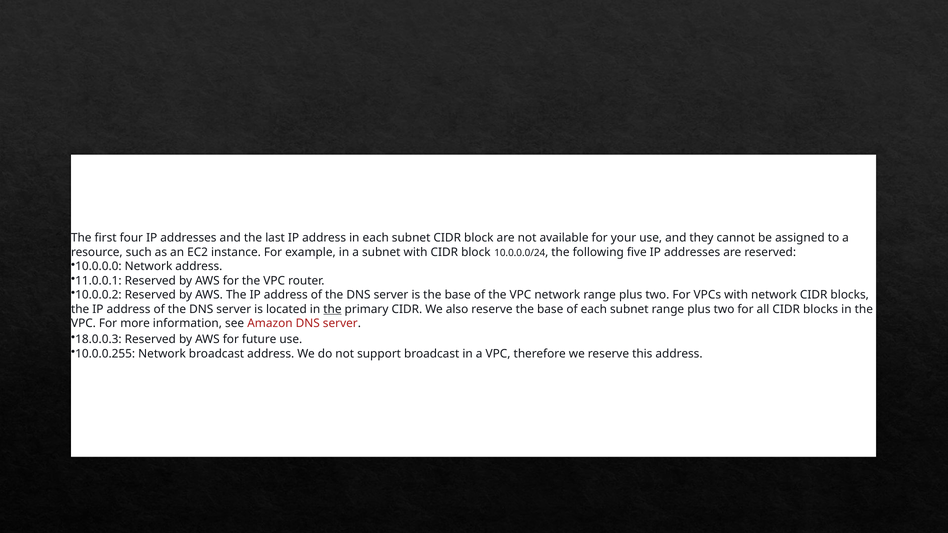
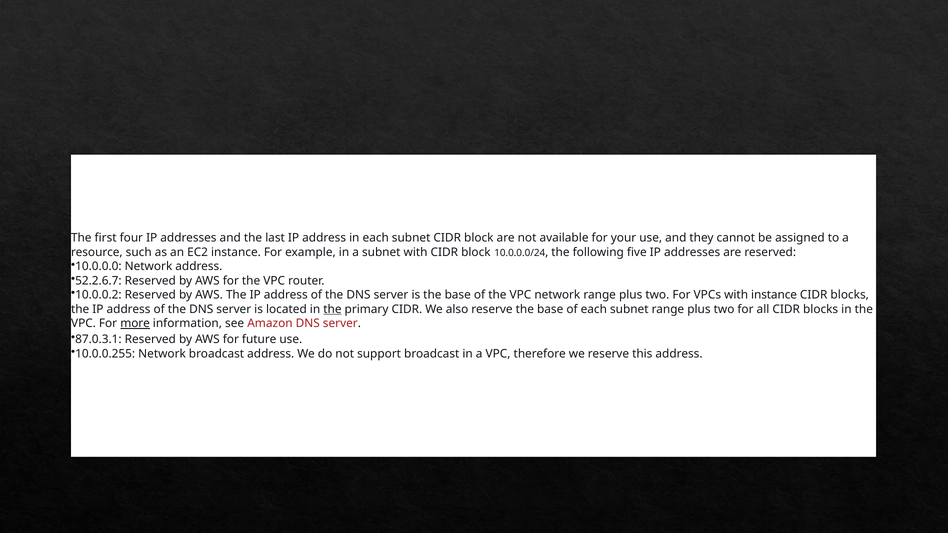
11.0.0.1: 11.0.0.1 -> 52.2.6.7 (98, 281)
with network: network -> instance (774, 295)
more underline: none -> present (135, 324)
18.0.0.3: 18.0.0.3 -> 87.0.3.1 (98, 340)
